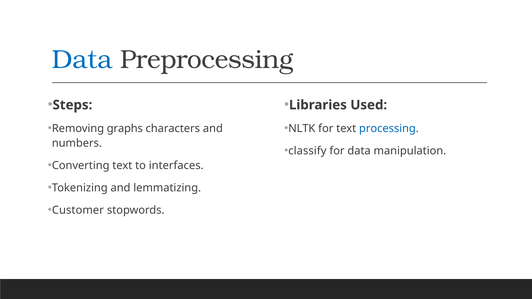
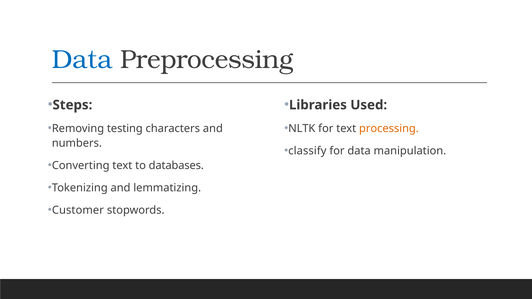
graphs: graphs -> testing (125, 129)
processing colour: blue -> orange (389, 129)
interfaces: interfaces -> databases (176, 166)
